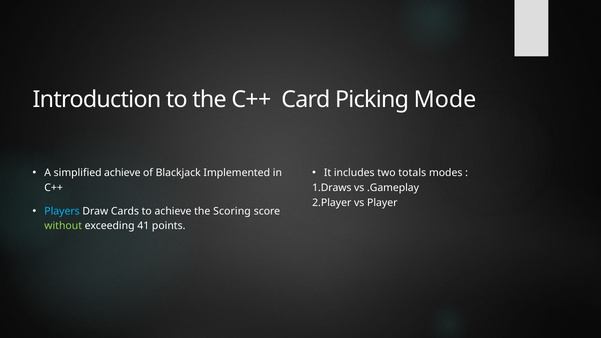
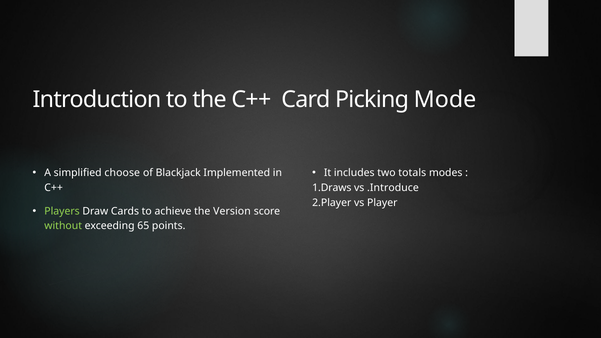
simplified achieve: achieve -> choose (122, 173)
.Gameplay: .Gameplay -> .Introduce (393, 188)
Players colour: light blue -> light green (62, 211)
Scoring: Scoring -> Version (232, 211)
41: 41 -> 65 (143, 226)
